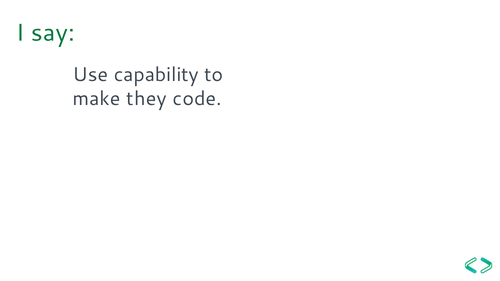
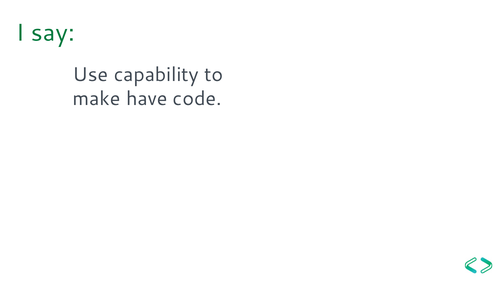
they: they -> have (147, 99)
